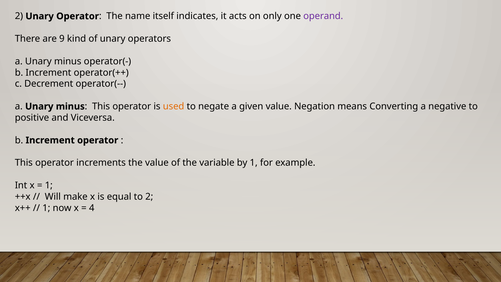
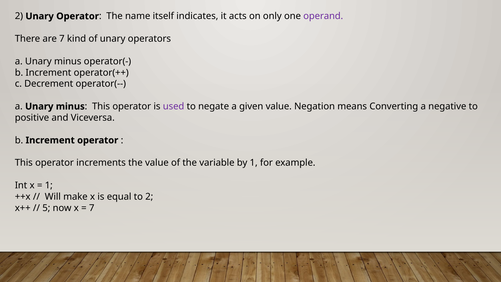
are 9: 9 -> 7 (62, 39)
used colour: orange -> purple (174, 106)
1: 1 -> 5 (46, 208)
4: 4 -> 7 (92, 208)
